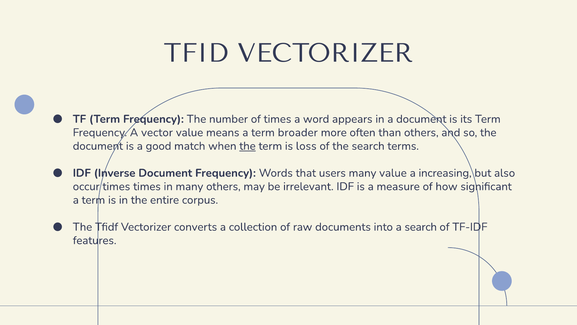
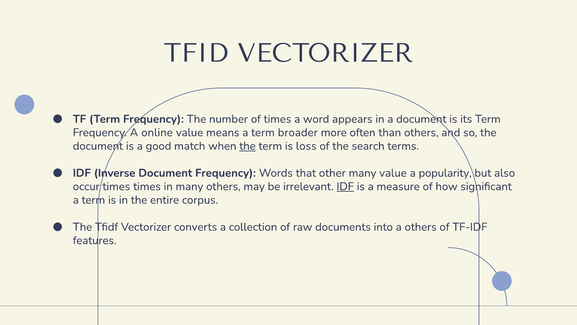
vector: vector -> online (157, 132)
users: users -> other (332, 173)
increasing: increasing -> popularity (445, 173)
IDF underline: none -> present (345, 186)
a search: search -> others (421, 227)
